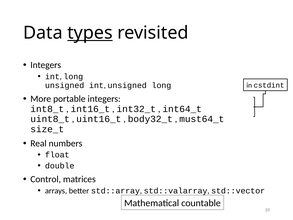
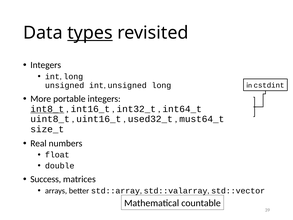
int8_t underline: none -> present (47, 109)
body32_t: body32_t -> used32_t (150, 119)
Control: Control -> Success (46, 179)
